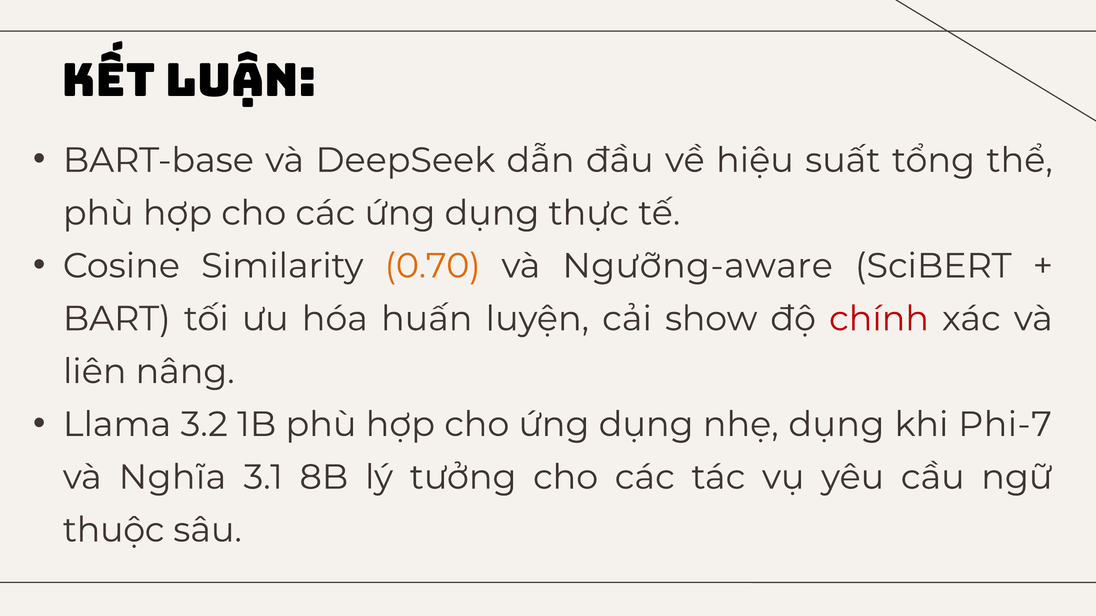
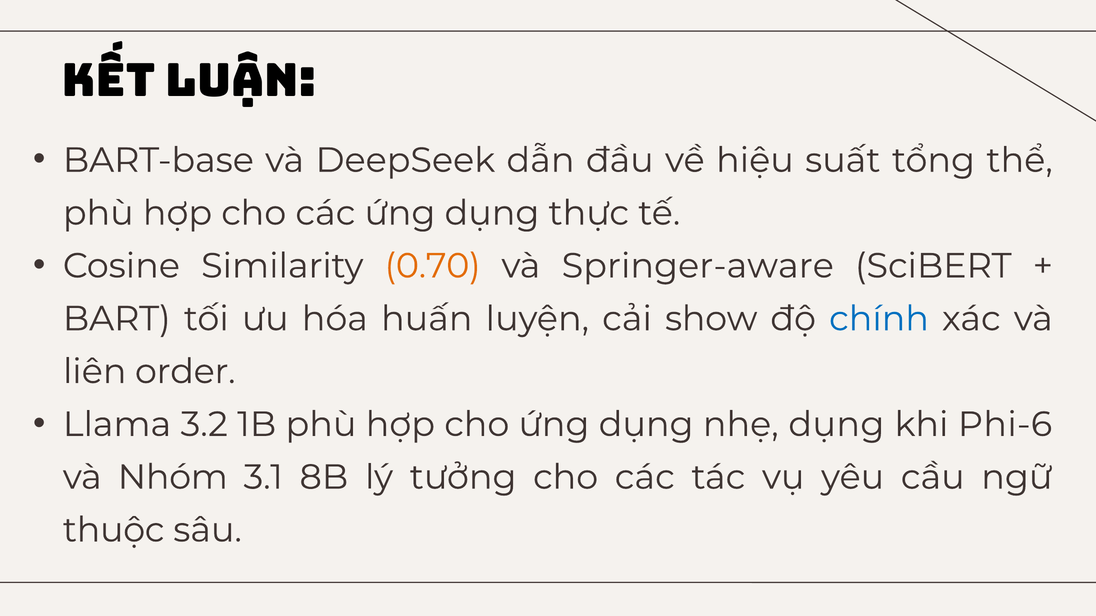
Ngưỡng-aware: Ngưỡng-aware -> Springer-aware (698, 266)
chính colour: red -> blue (879, 319)
nâng: nâng -> order (185, 372)
Phi-7: Phi-7 -> Phi-6 (1005, 425)
Nghĩa: Nghĩa -> Nhóm (173, 478)
